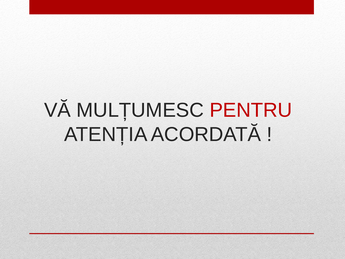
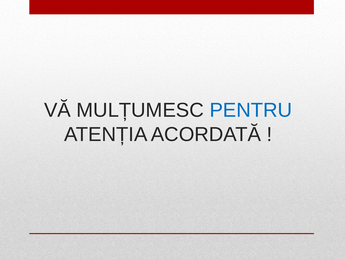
PENTRU colour: red -> blue (251, 110)
